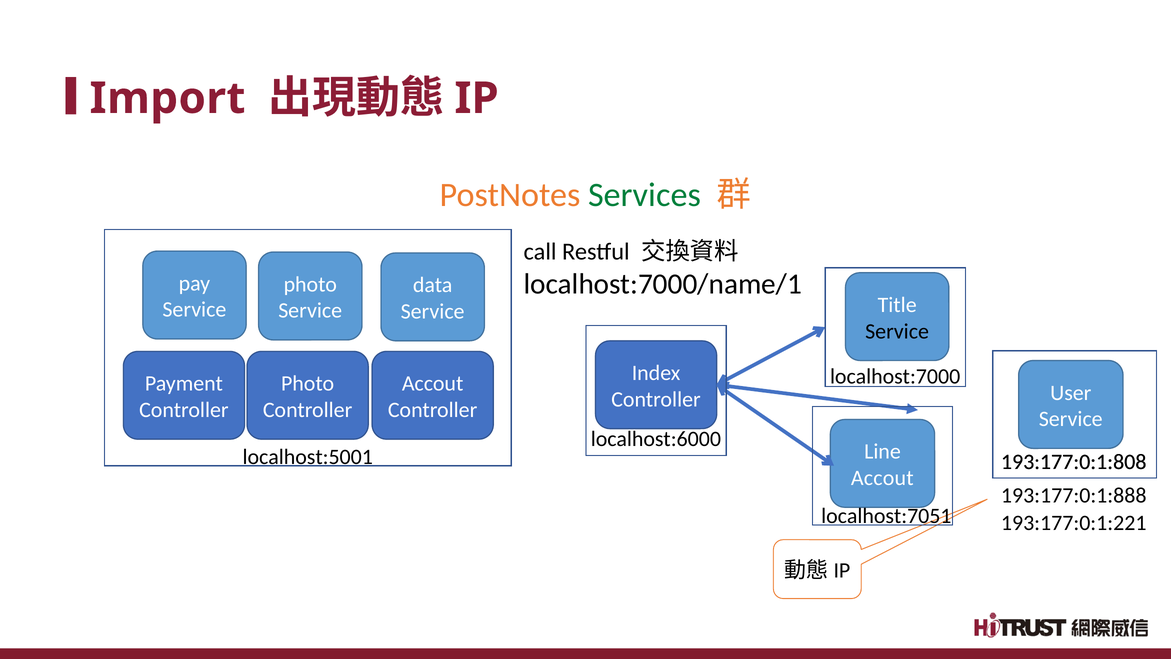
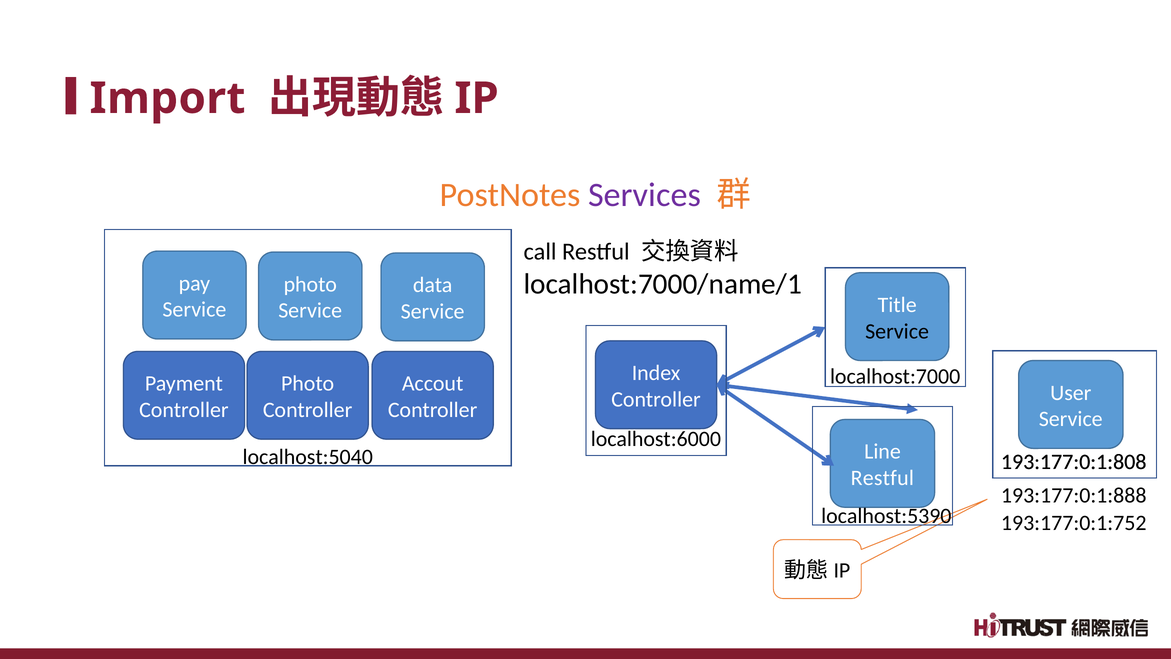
Services colour: green -> purple (645, 195)
localhost:5001: localhost:5001 -> localhost:5040 (308, 457)
Accout: Accout -> Restful (882, 478)
localhost:7051: localhost:7051 -> localhost:5390 (886, 516)
193:177:0:1:221: 193:177:0:1:221 -> 193:177:0:1:752 (1074, 523)
